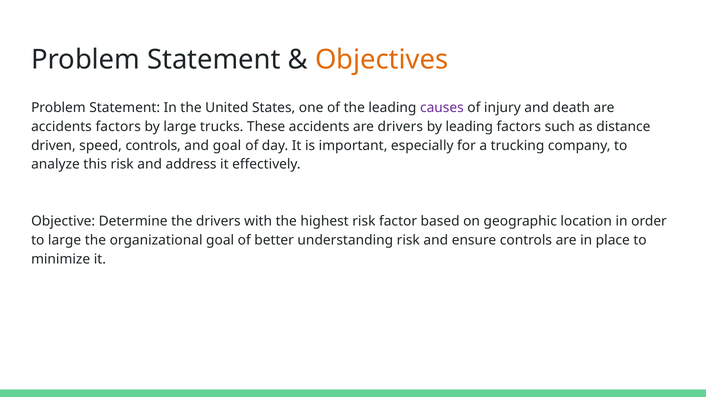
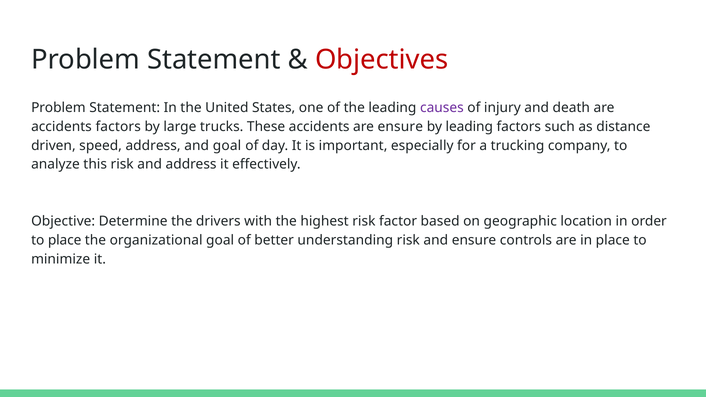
Objectives colour: orange -> red (382, 60)
are drivers: drivers -> ensure (400, 127)
speed controls: controls -> address (153, 146)
to large: large -> place (65, 240)
